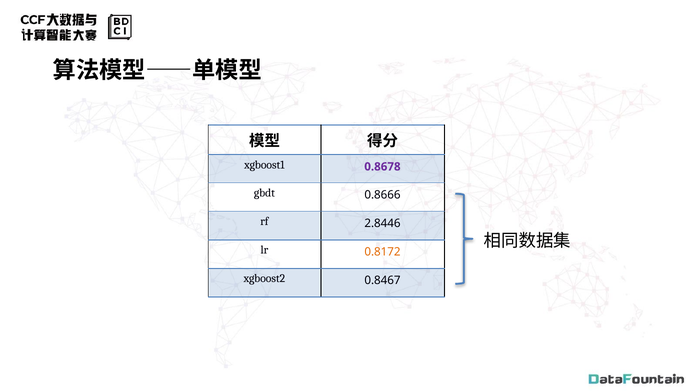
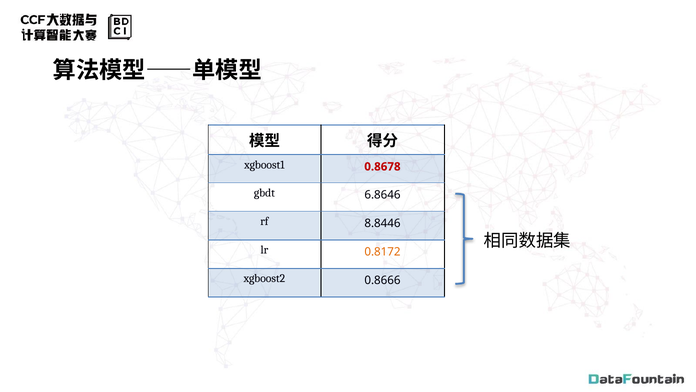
0.8678 colour: purple -> red (382, 166)
0.8666: 0.8666 -> 6.8646 (382, 195)
2.8446: 2.8446 -> 8.8446 (382, 223)
0.8467: 0.8467 -> 0.8666 (382, 280)
